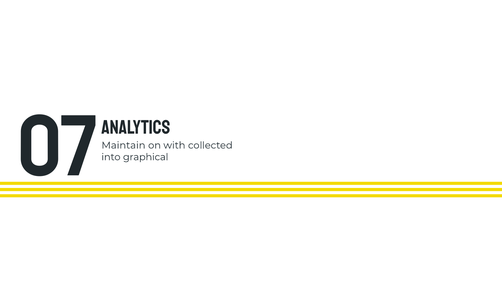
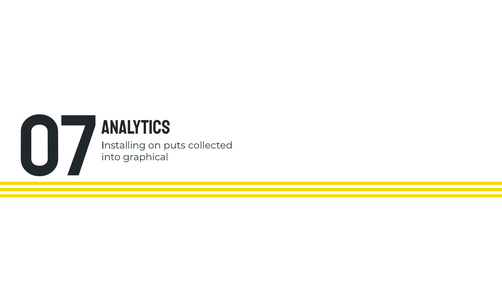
Maintain: Maintain -> Installing (124, 146)
with: with -> puts (174, 146)
